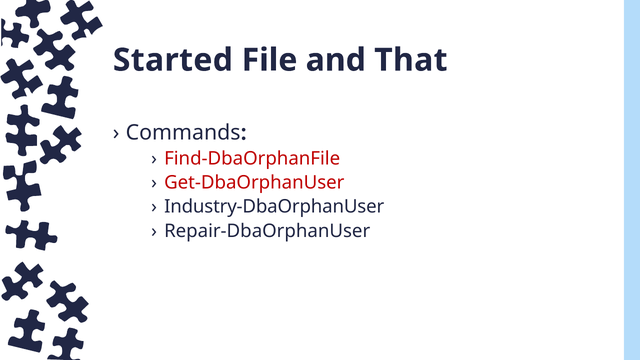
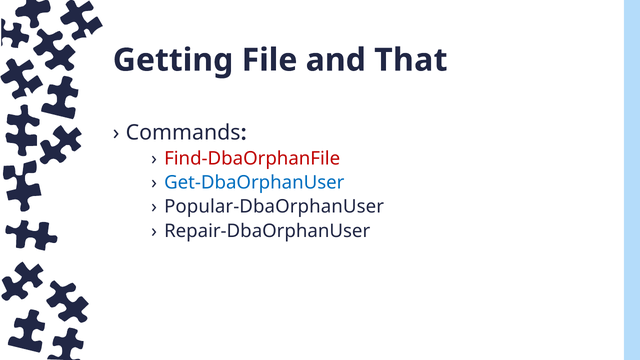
Started: Started -> Getting (173, 60)
Get-DbaOrphanUser colour: red -> blue (254, 183)
Industry-DbaOrphanUser: Industry-DbaOrphanUser -> Popular-DbaOrphanUser (274, 207)
